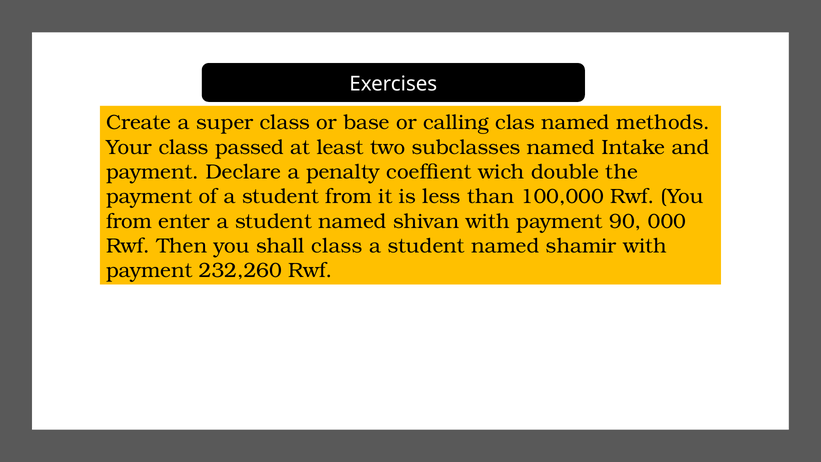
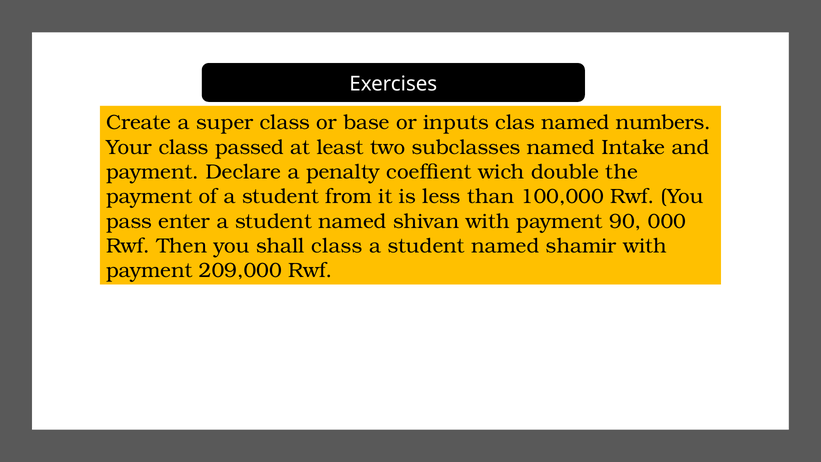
calling: calling -> inputs (456, 123)
methods: methods -> numbers (663, 123)
from: from -> pass (129, 221)
232,260: 232,260 -> 209,000 (240, 270)
